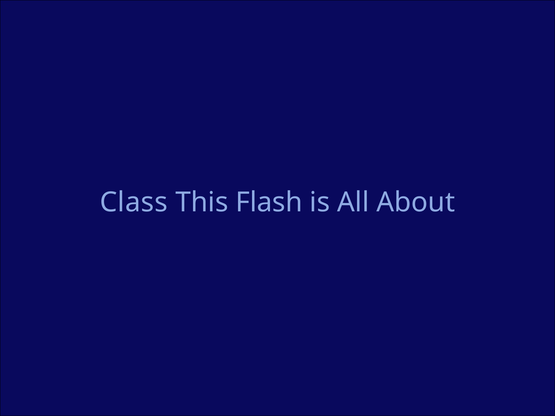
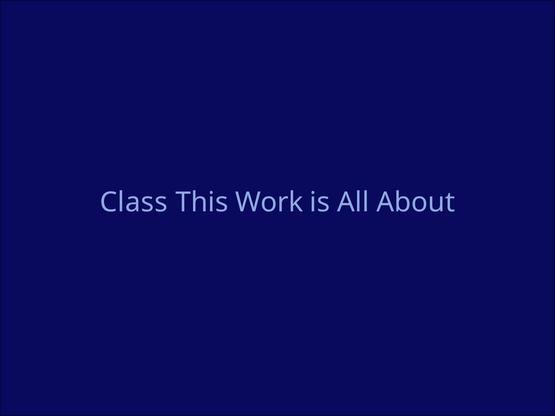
Flash: Flash -> Work (269, 202)
